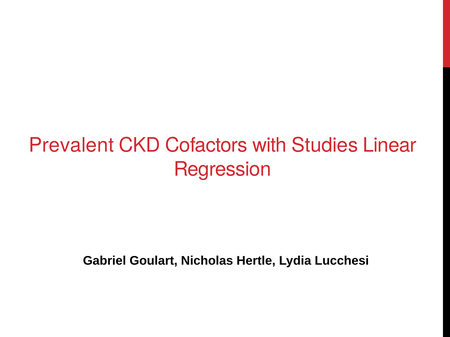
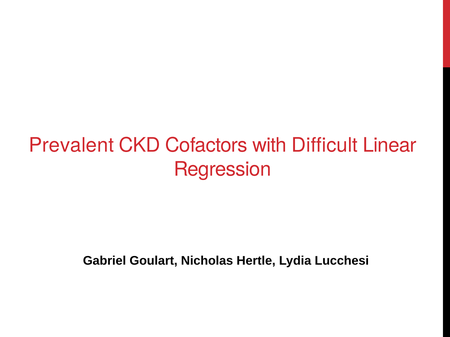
Studies: Studies -> Difficult (325, 146)
